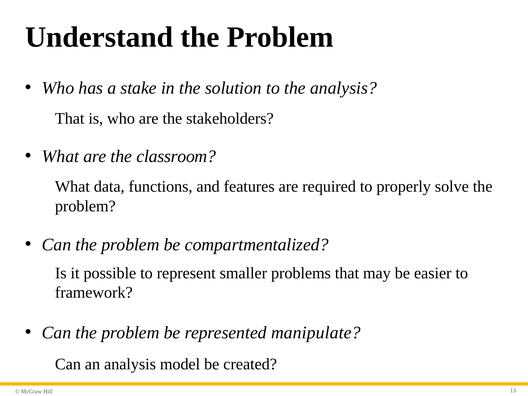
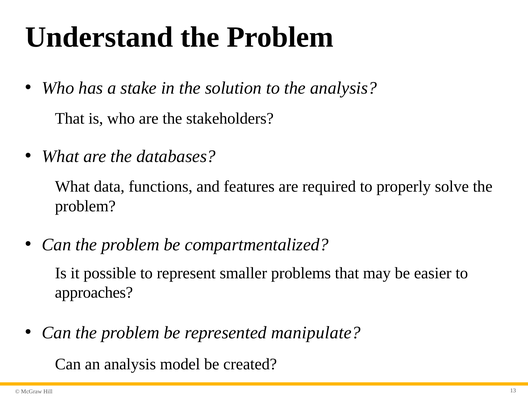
classroom: classroom -> databases (176, 156)
framework: framework -> approaches (94, 292)
